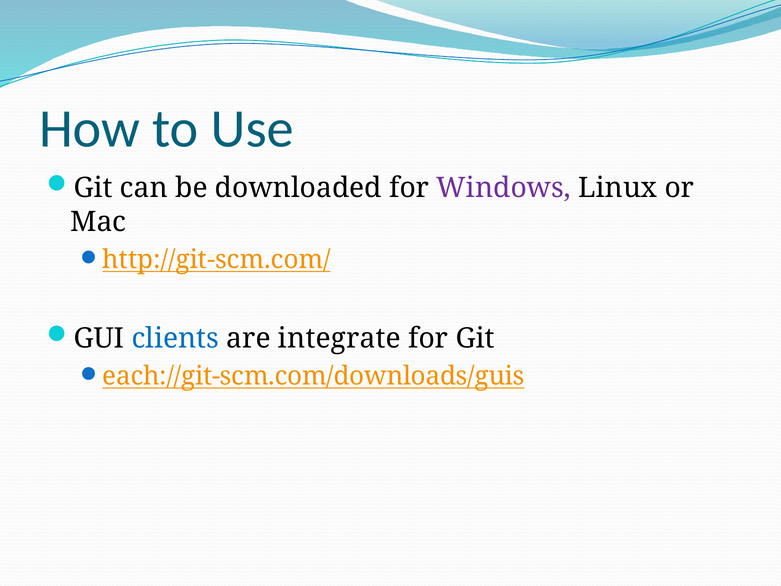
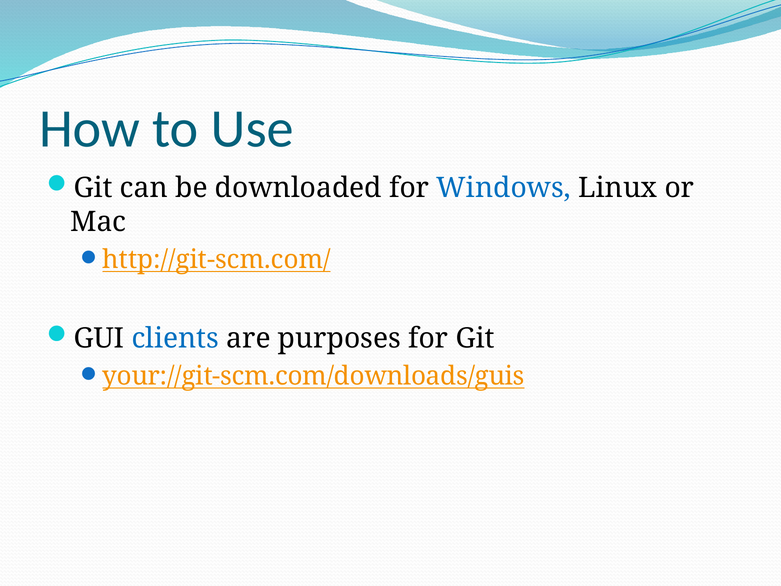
Windows colour: purple -> blue (504, 188)
integrate: integrate -> purposes (339, 338)
each://git-scm.com/downloads/guis: each://git-scm.com/downloads/guis -> your://git-scm.com/downloads/guis (314, 376)
